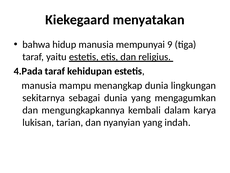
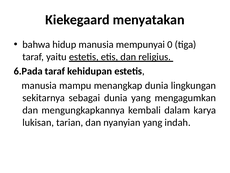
9: 9 -> 0 (170, 44)
4.Pada: 4.Pada -> 6.Pada (28, 71)
